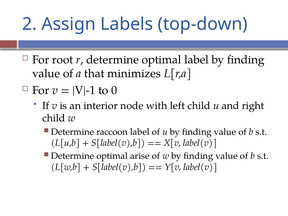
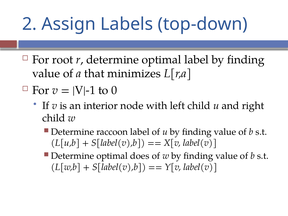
arise: arise -> does (140, 156)
